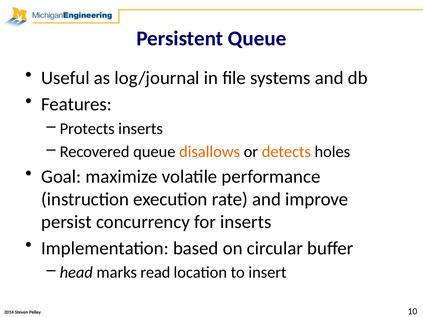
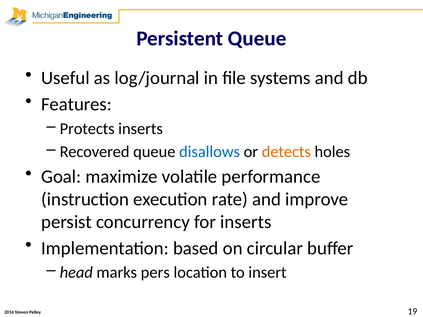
disallows colour: orange -> blue (210, 152)
read: read -> pers (155, 273)
10: 10 -> 19 (412, 312)
